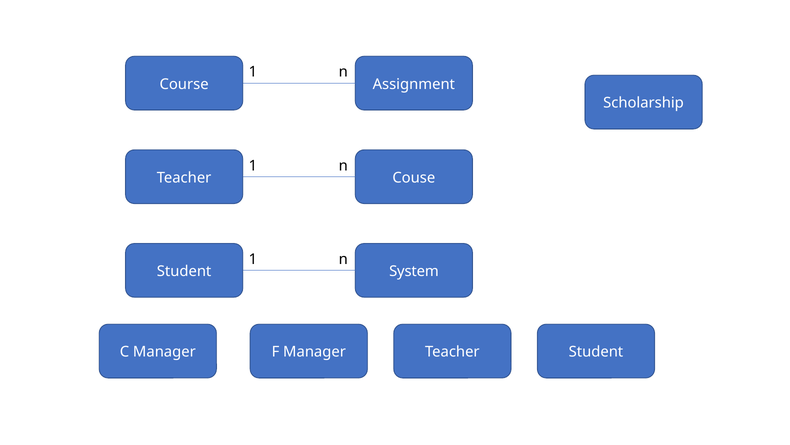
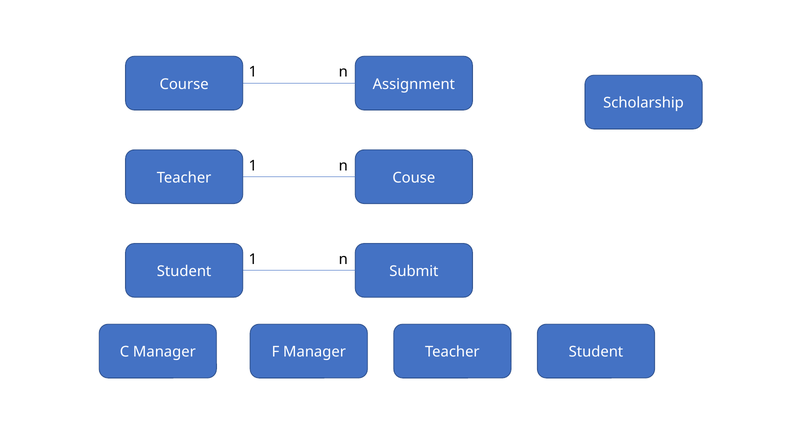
System: System -> Submit (414, 271)
